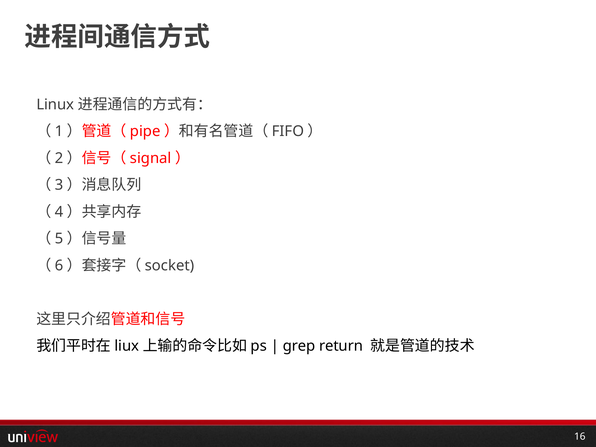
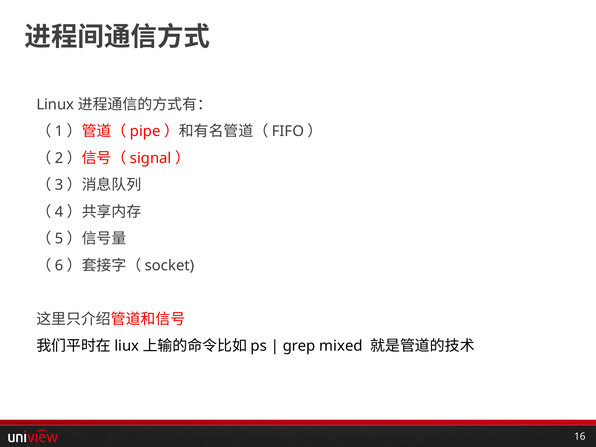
return: return -> mixed (341, 346)
